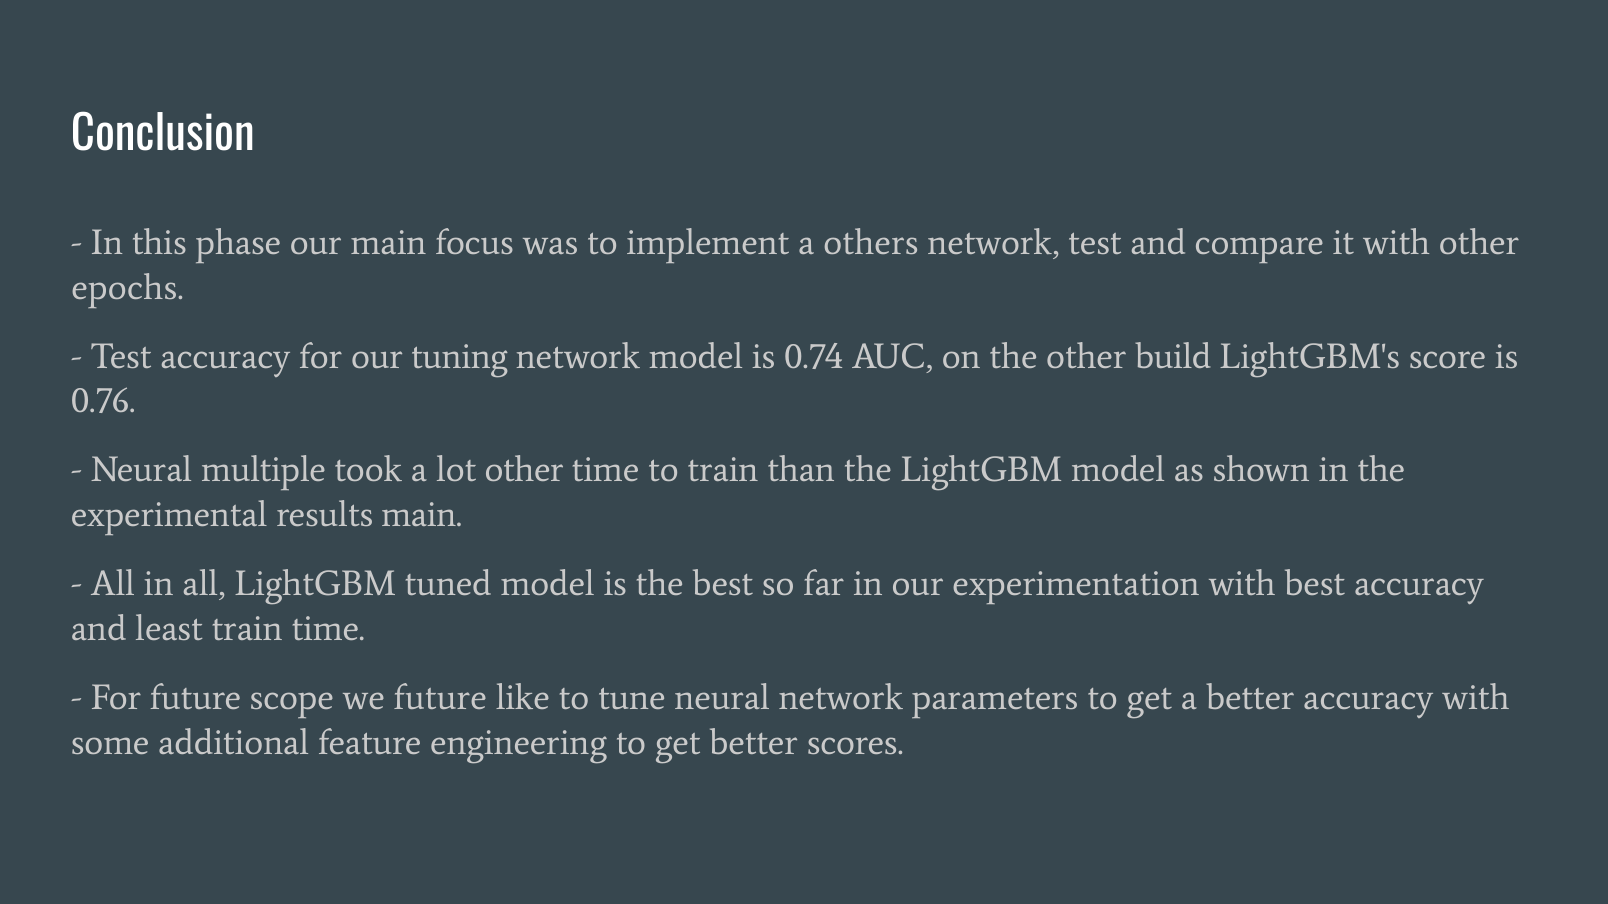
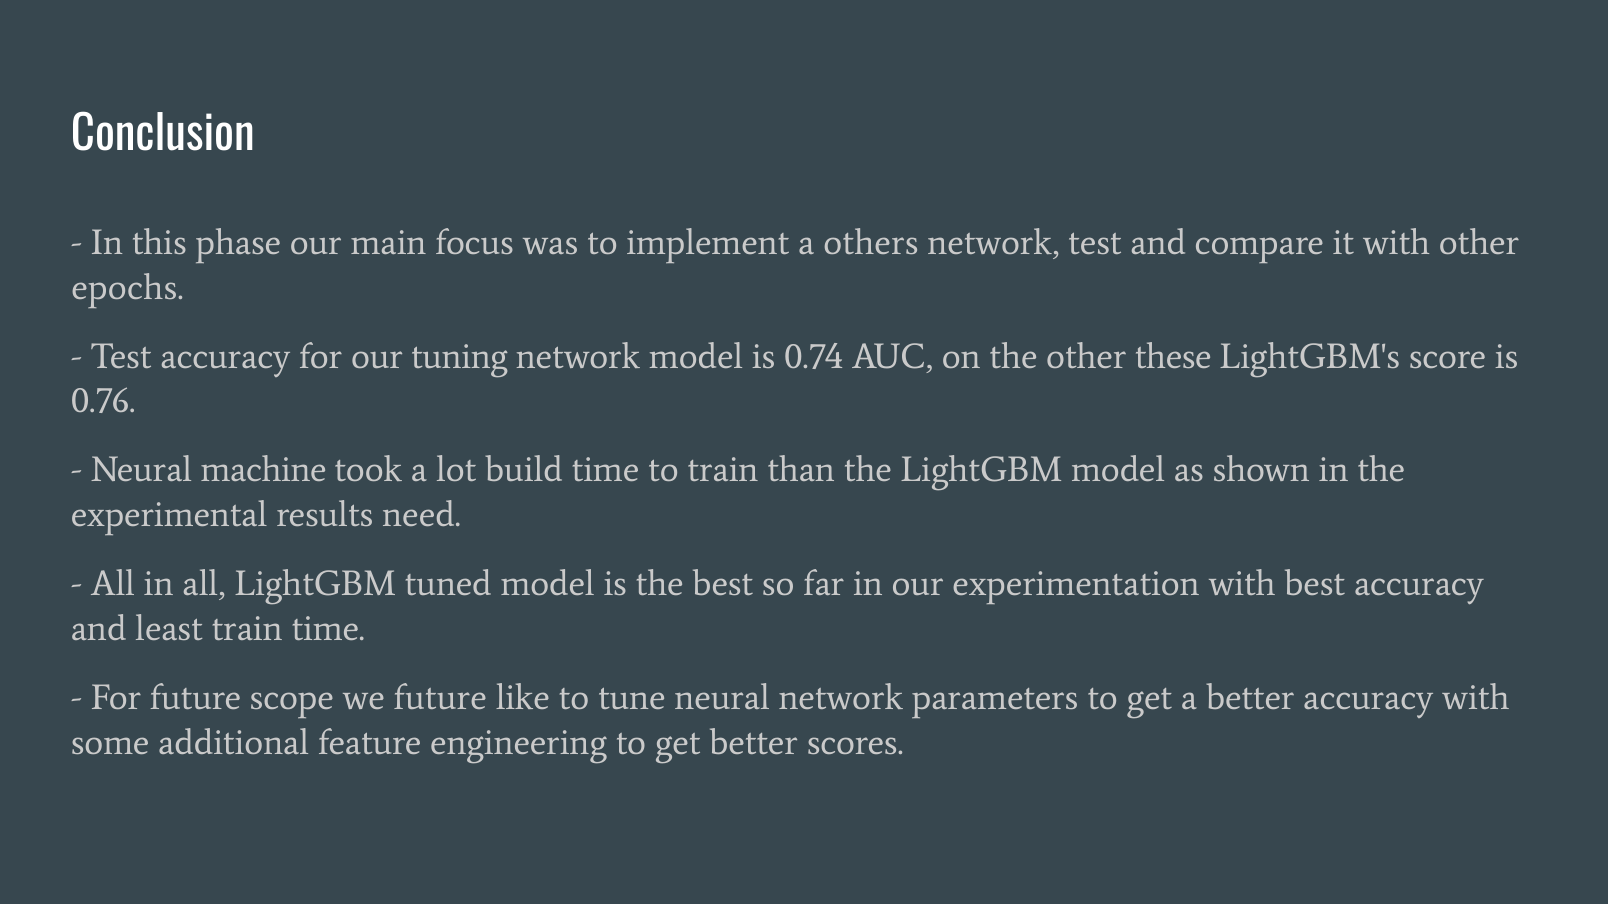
build: build -> these (1173, 356)
multiple: multiple -> machine (264, 470)
lot other: other -> build (524, 470)
results main: main -> need (421, 515)
